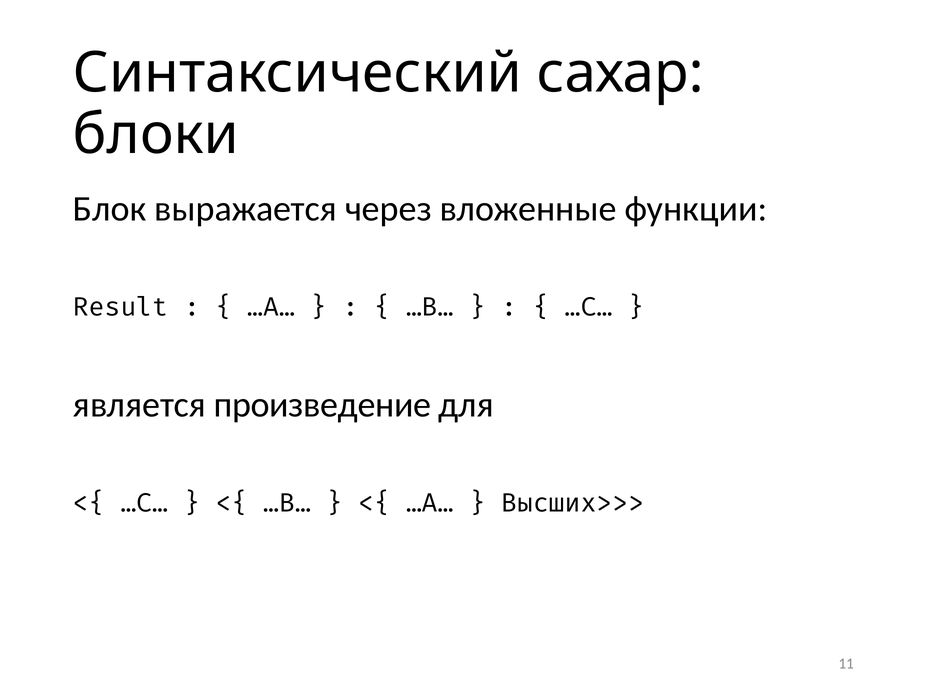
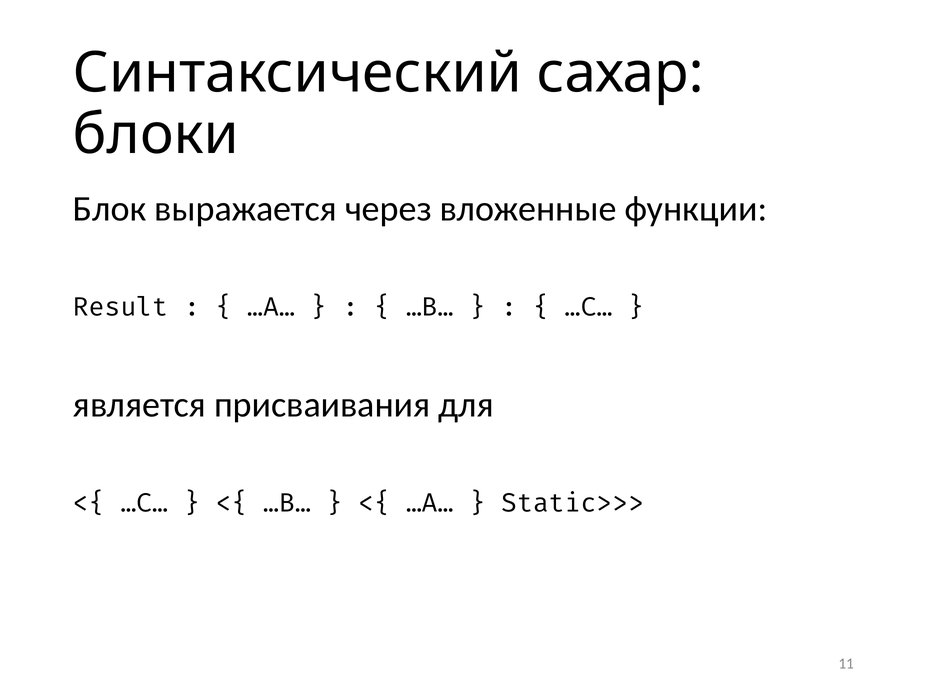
произведение: произведение -> присваивания (322, 405)
Высших>>>: Высших>>> -> Static>>> (573, 503)
